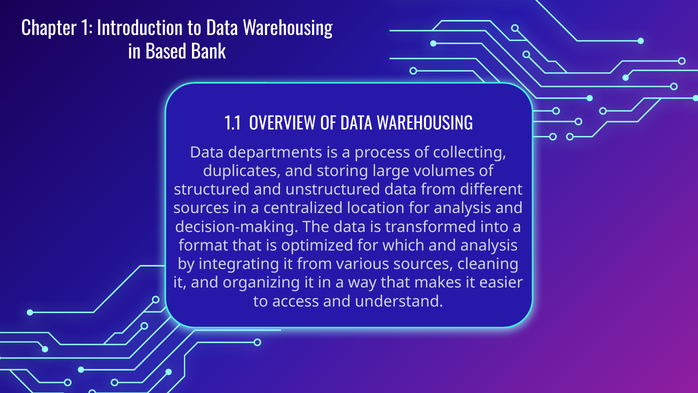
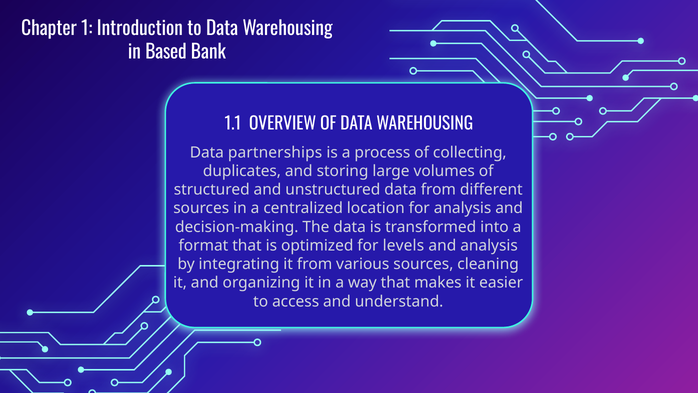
departments: departments -> partnerships (275, 152)
which: which -> levels (403, 245)
